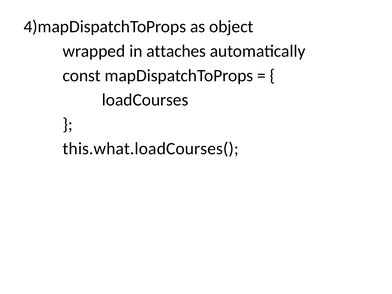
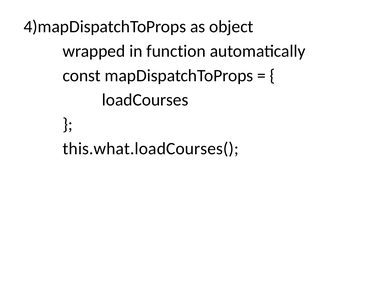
attaches: attaches -> function (176, 51)
